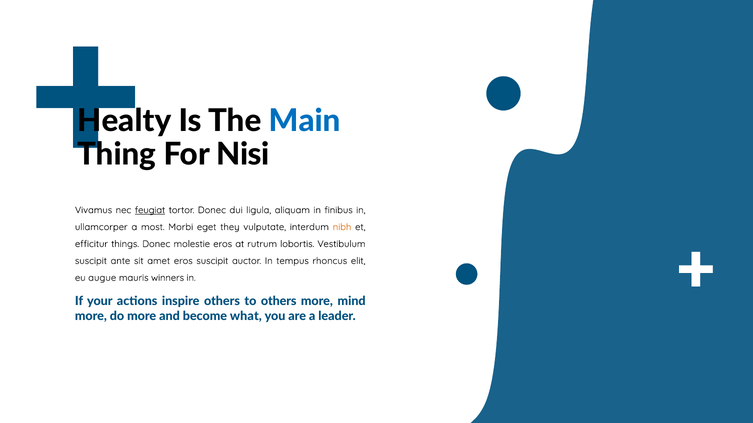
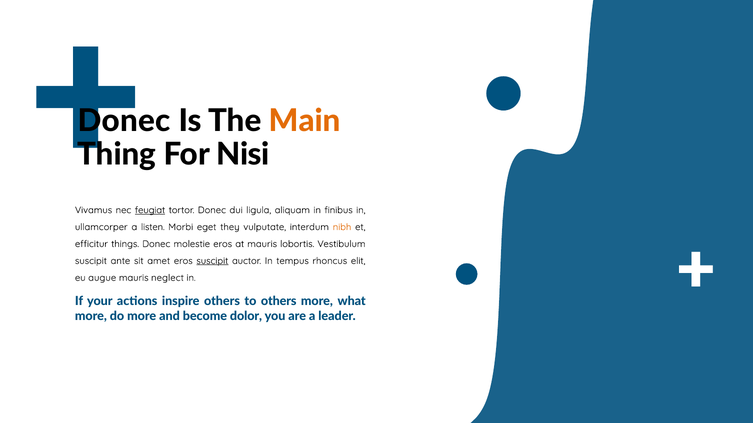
Healty: Healty -> Donec (124, 121)
Main colour: blue -> orange (305, 121)
most: most -> listen (153, 227)
at rutrum: rutrum -> mauris (262, 244)
suscipit underline: none -> present (212, 261)
winners: winners -> neglect (167, 278)
mind: mind -> what (352, 301)
what: what -> dolor (246, 316)
